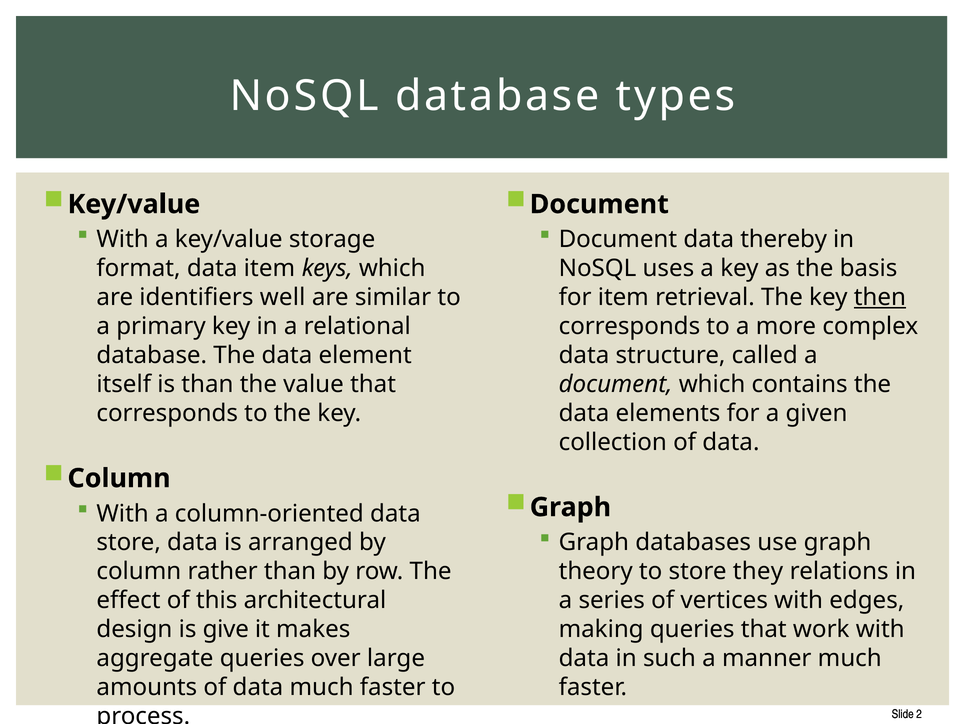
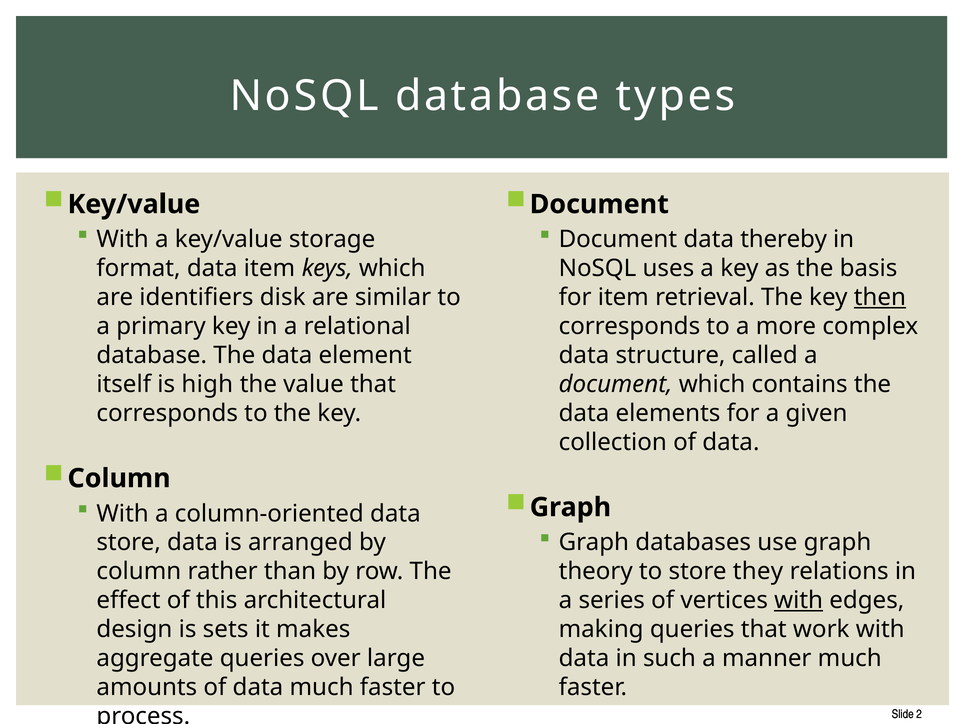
well: well -> disk (283, 298)
is than: than -> high (207, 385)
with underline: none -> present (799, 601)
give: give -> sets (226, 630)
